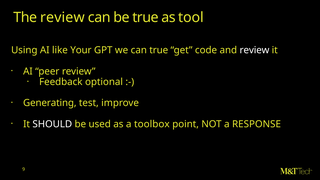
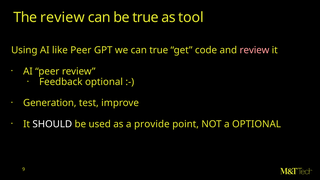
like Your: Your -> Peer (81, 50)
review colour: white -> pink (254, 50)
Generating: Generating -> Generation (50, 103)
toolbox: toolbox -> provide (152, 124)
a RESPONSE: RESPONSE -> OPTIONAL (257, 124)
